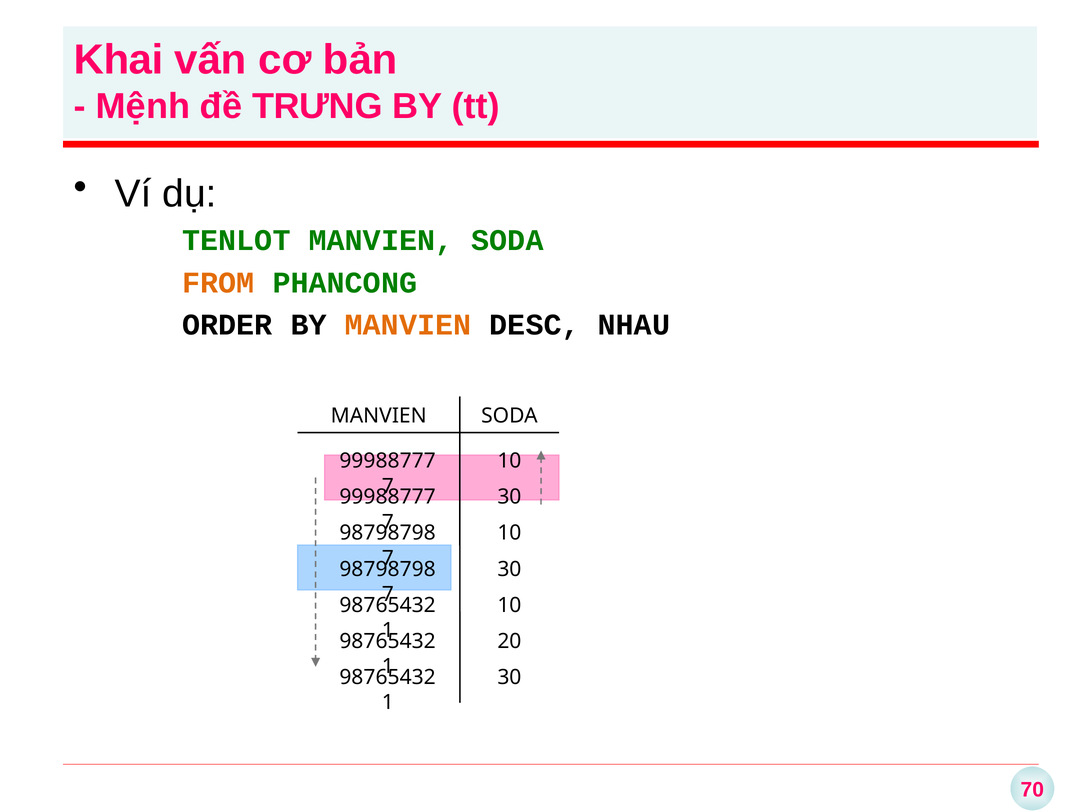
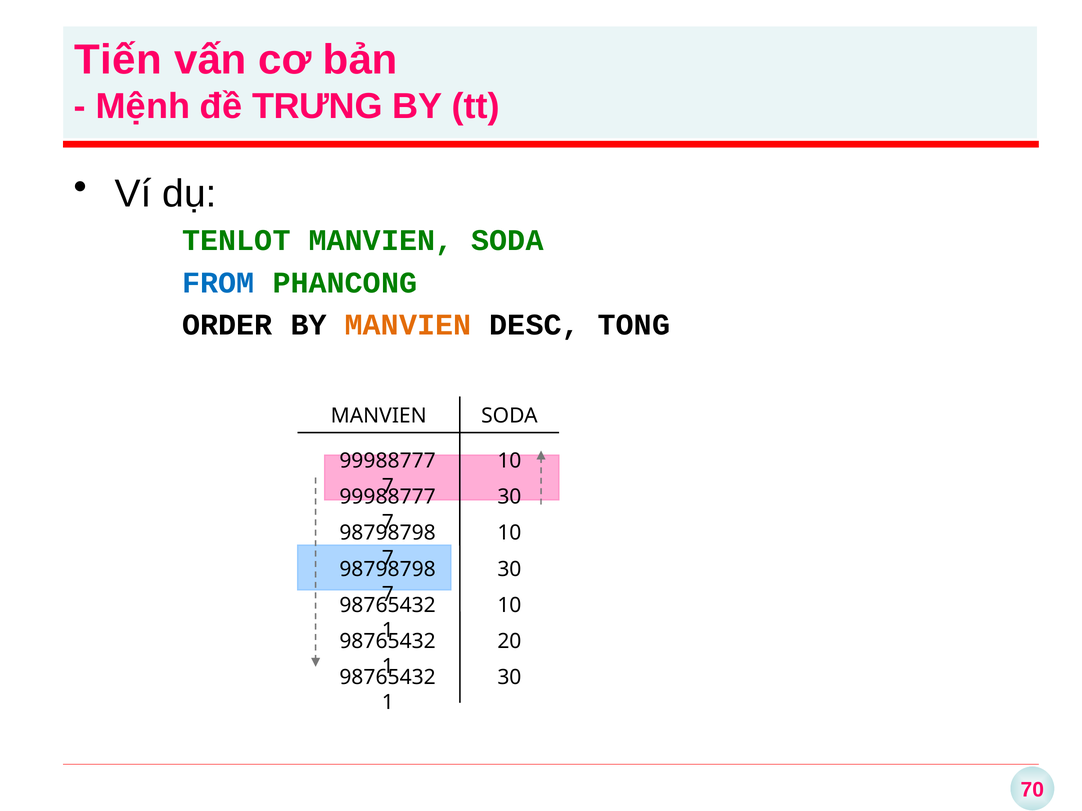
Khai: Khai -> Tiến (118, 60)
FROM colour: orange -> blue (218, 283)
NHAU: NHAU -> TONG (634, 325)
